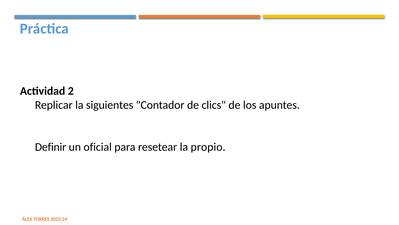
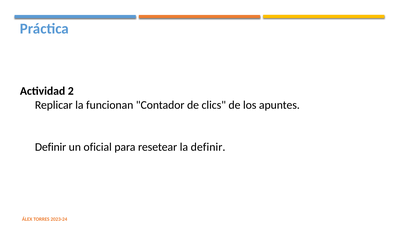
siguientes: siguientes -> funcionan (110, 105)
la propio: propio -> definir (208, 147)
